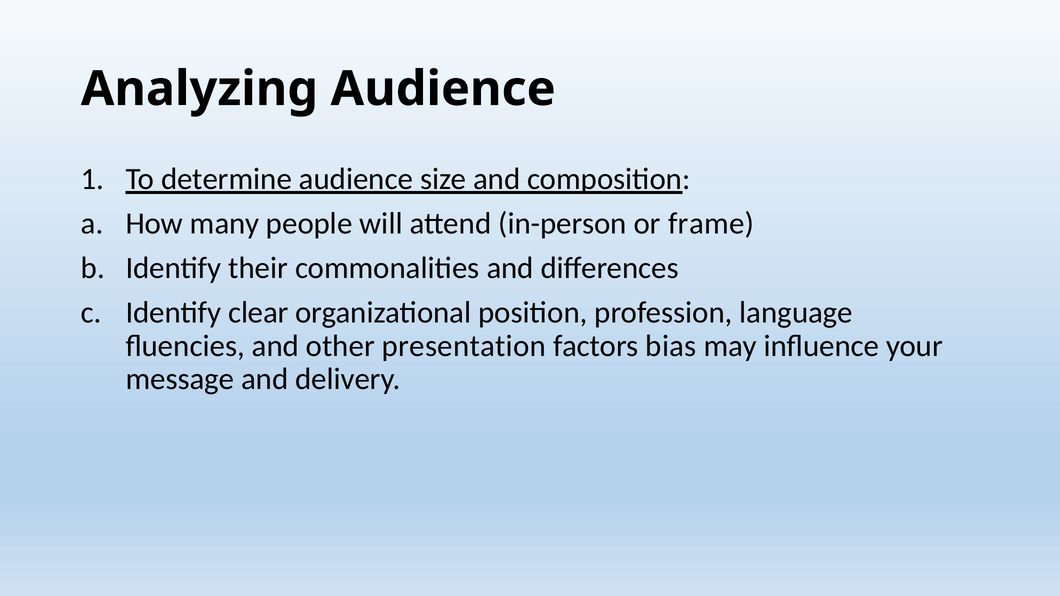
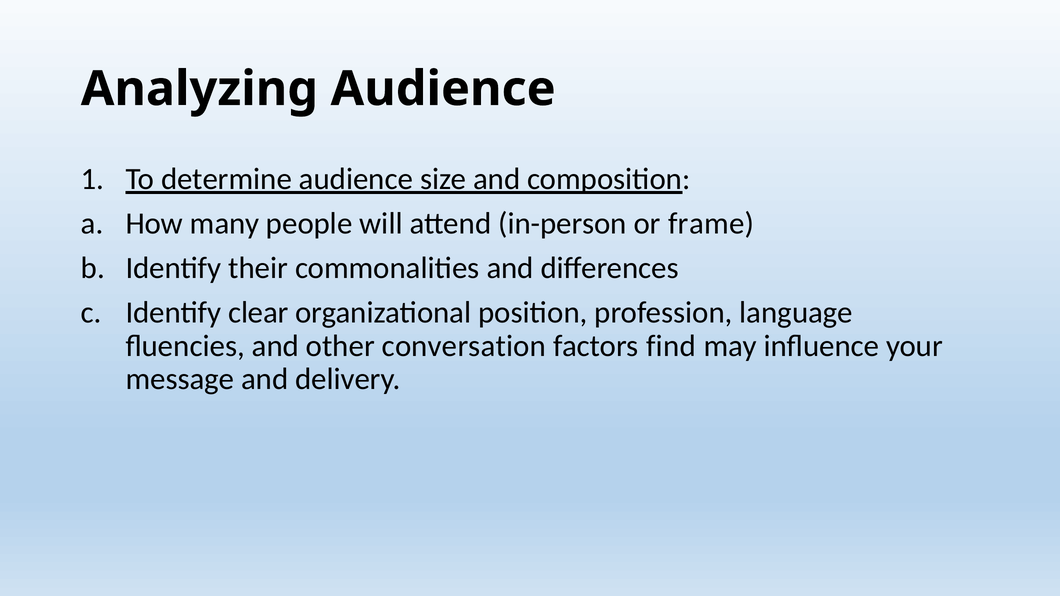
presentation: presentation -> conversation (464, 346)
bias: bias -> find (671, 346)
